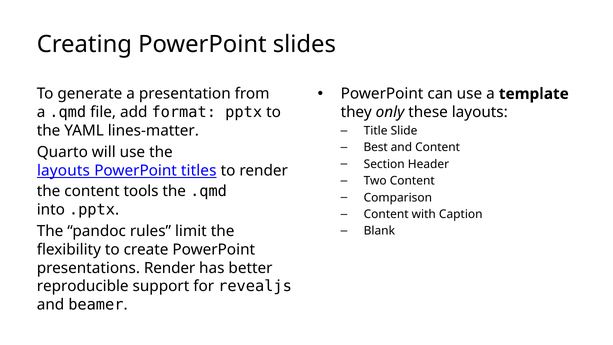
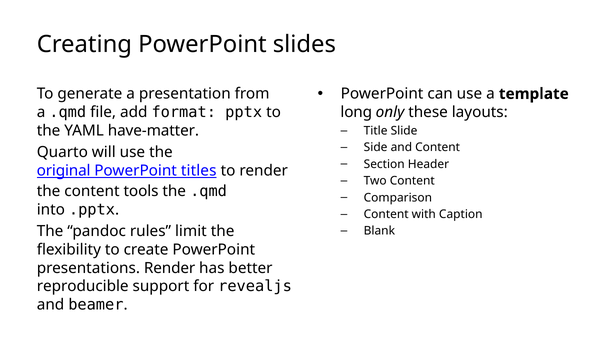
they: they -> long (356, 112)
lines-matter: lines-matter -> have-matter (153, 131)
Best: Best -> Side (376, 147)
layouts: layouts -> original (64, 170)
